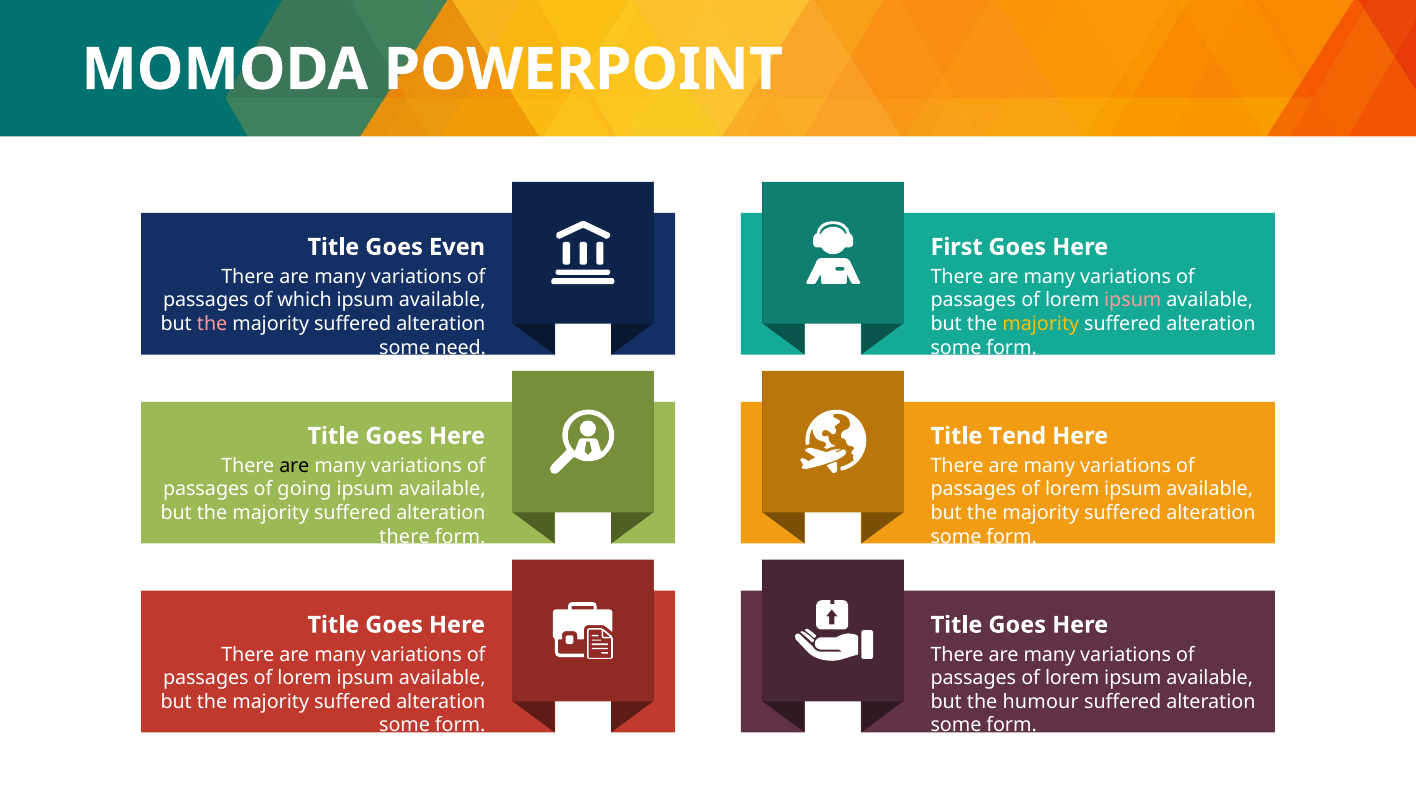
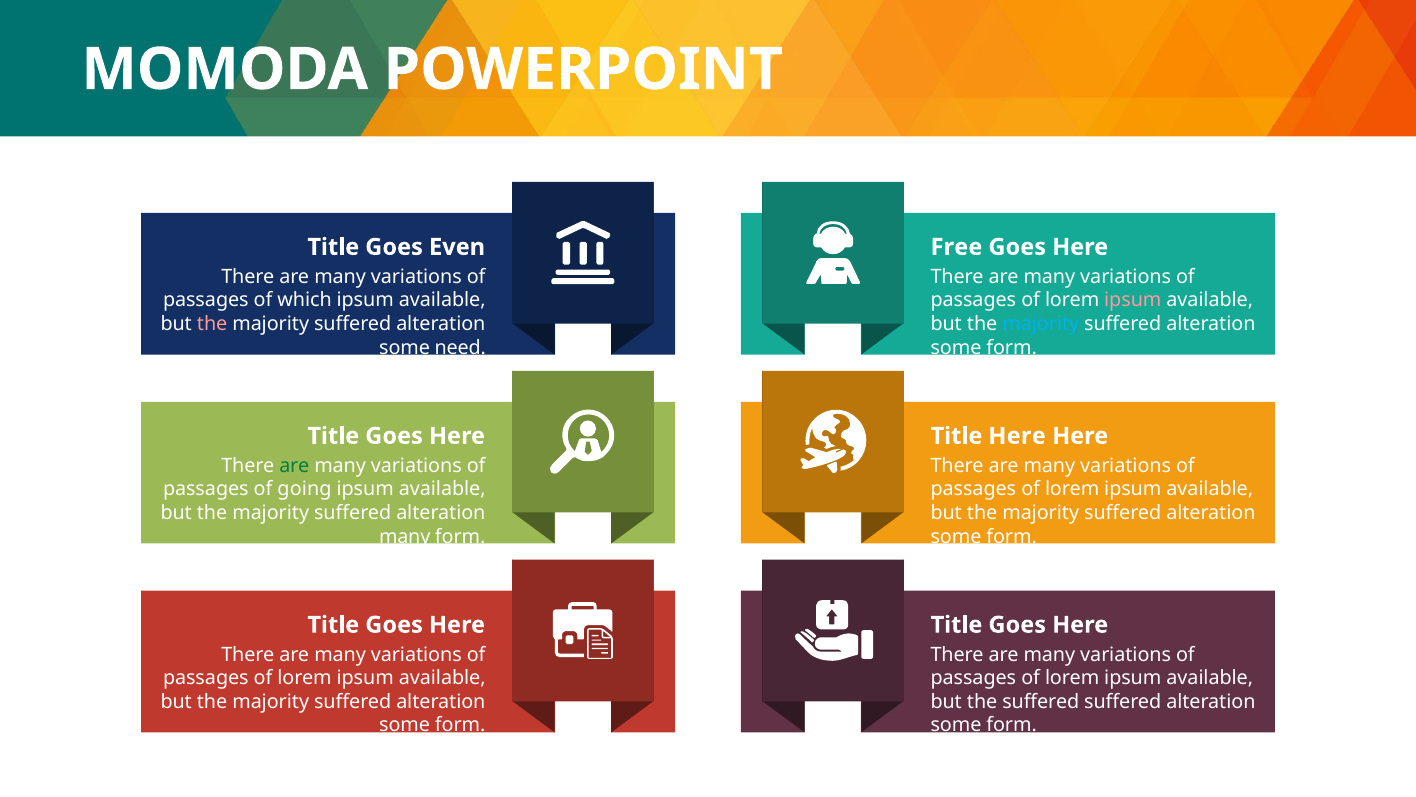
First: First -> Free (956, 247)
majority colour: yellow -> light blue (1041, 324)
Title Tend: Tend -> Here (1017, 436)
are colour: black -> green (294, 465)
there: there -> many (405, 536)
the humour: humour -> suffered (1041, 701)
